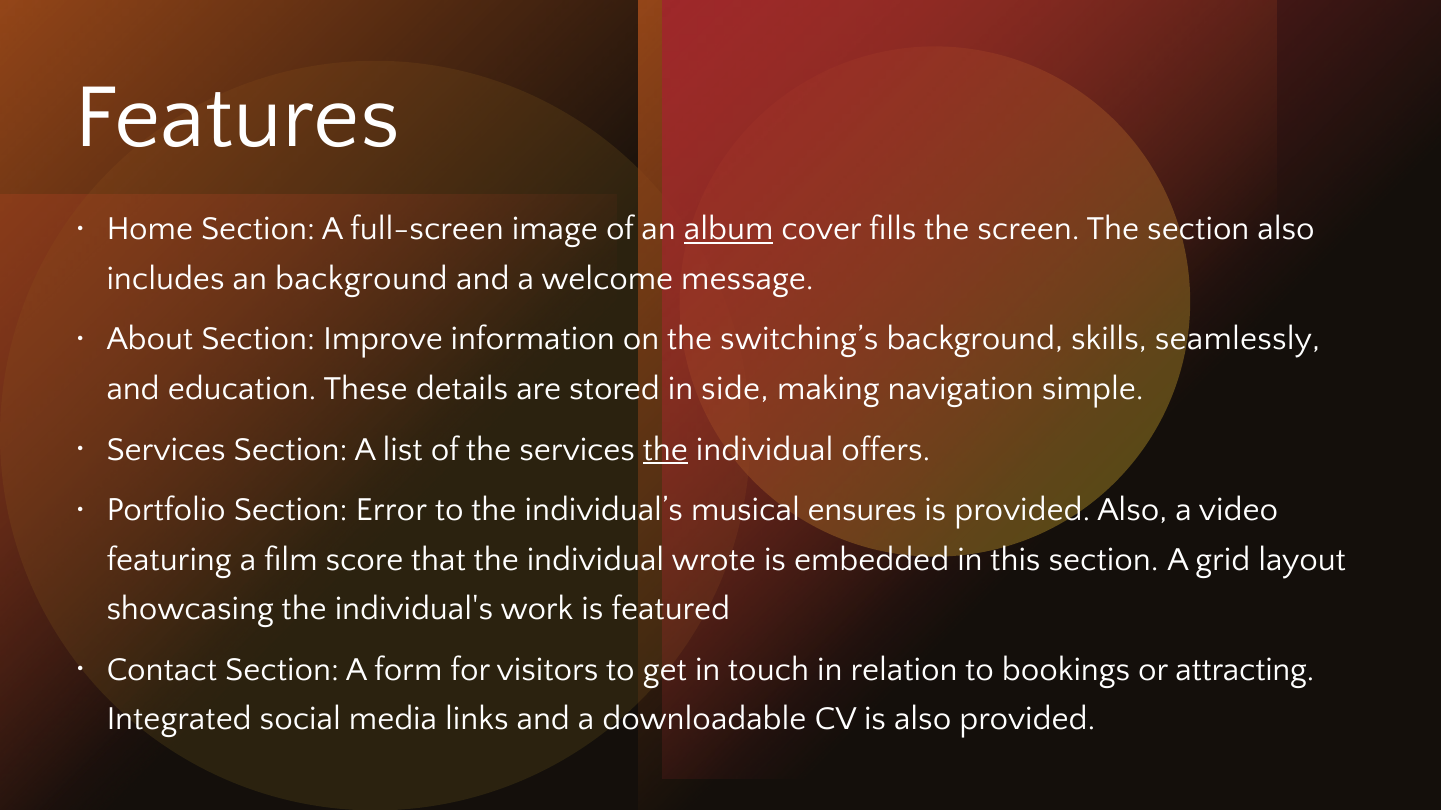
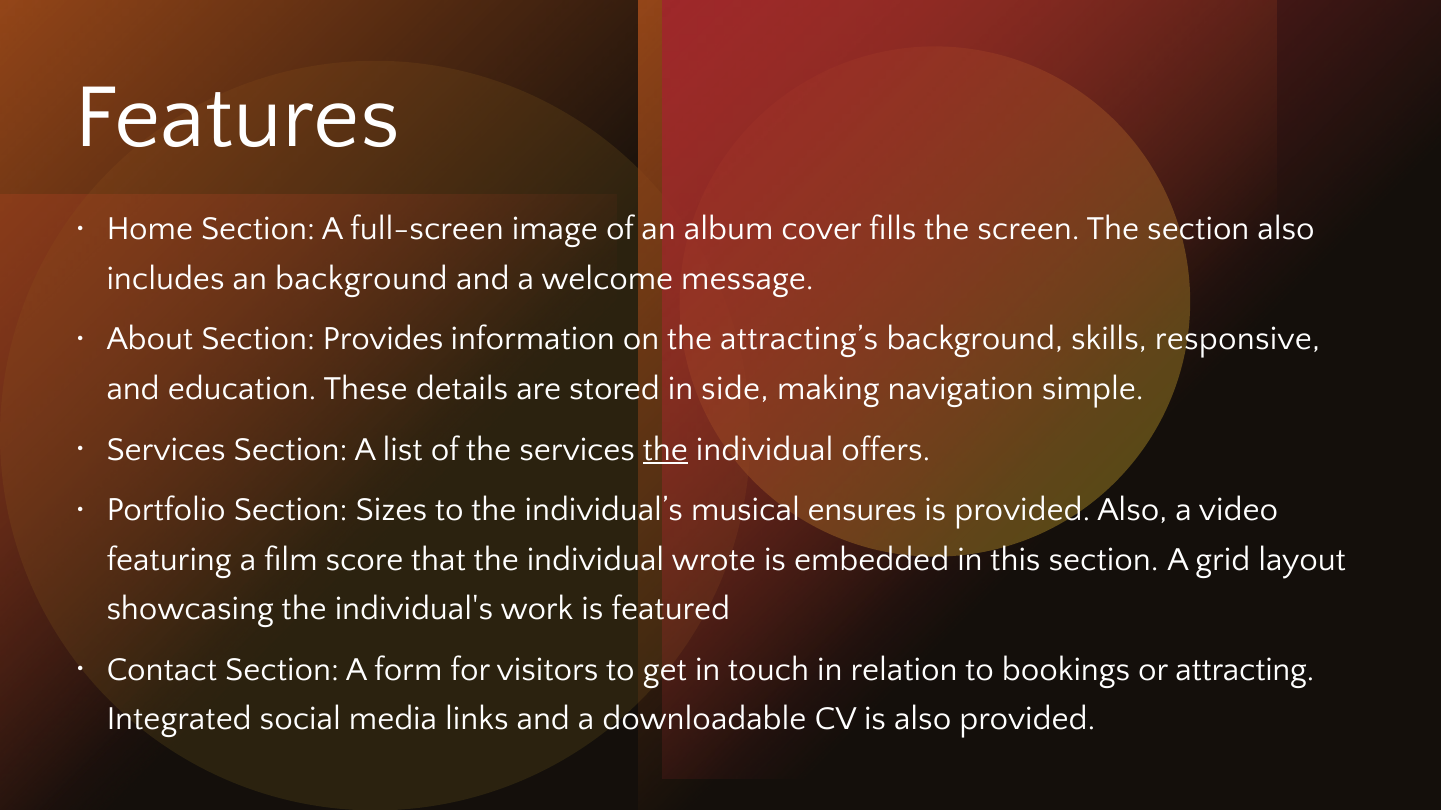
album underline: present -> none (729, 229)
Improve: Improve -> Provides (383, 339)
switching’s: switching’s -> attracting’s (799, 339)
seamlessly: seamlessly -> responsive (1238, 339)
Error: Error -> Sizes (391, 510)
